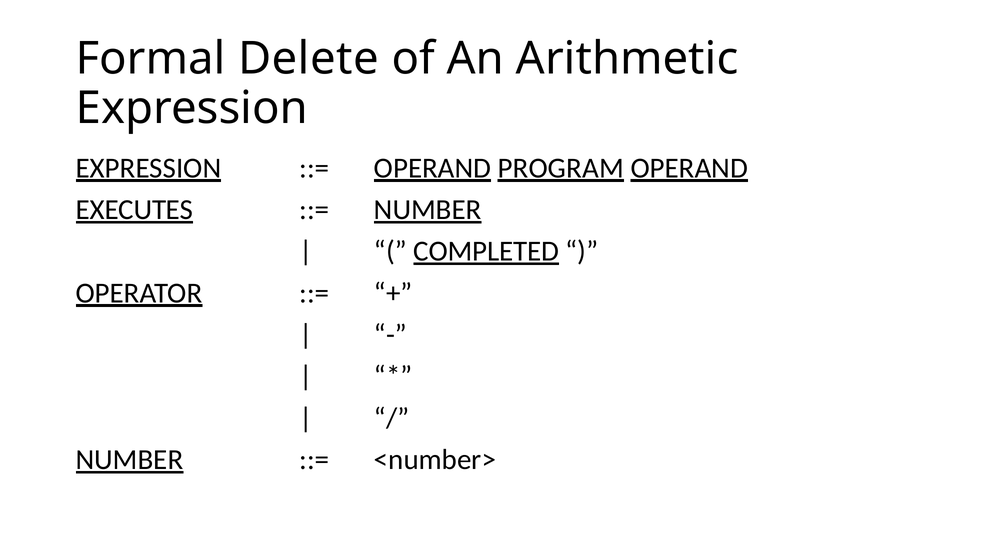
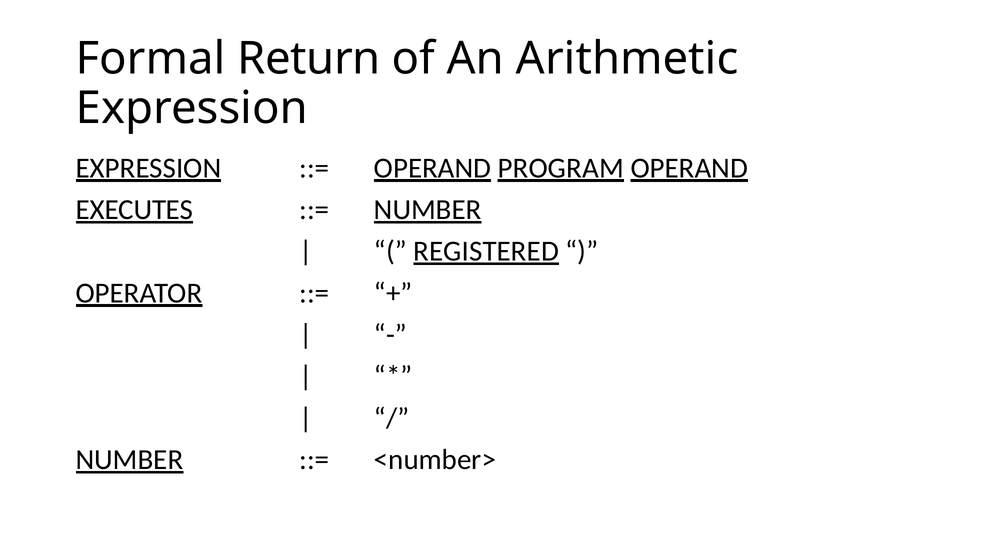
Delete: Delete -> Return (309, 59)
COMPLETED: COMPLETED -> REGISTERED (486, 251)
